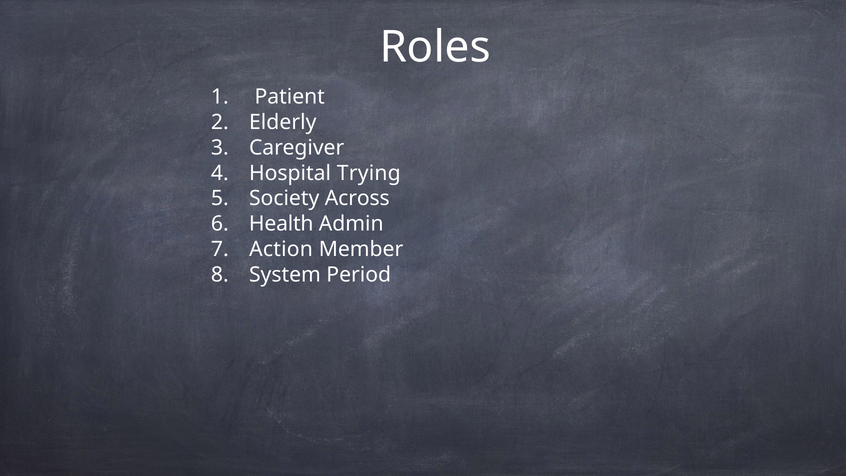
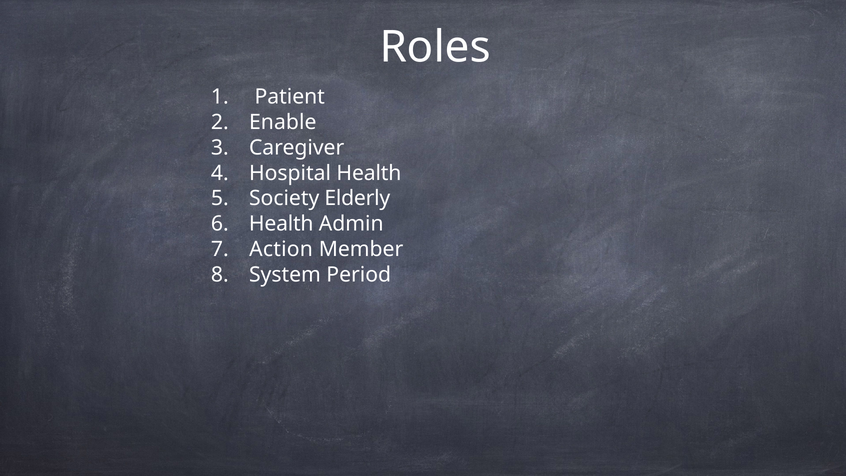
Elderly: Elderly -> Enable (283, 122)
Hospital Trying: Trying -> Health (369, 173)
Across: Across -> Elderly (357, 198)
